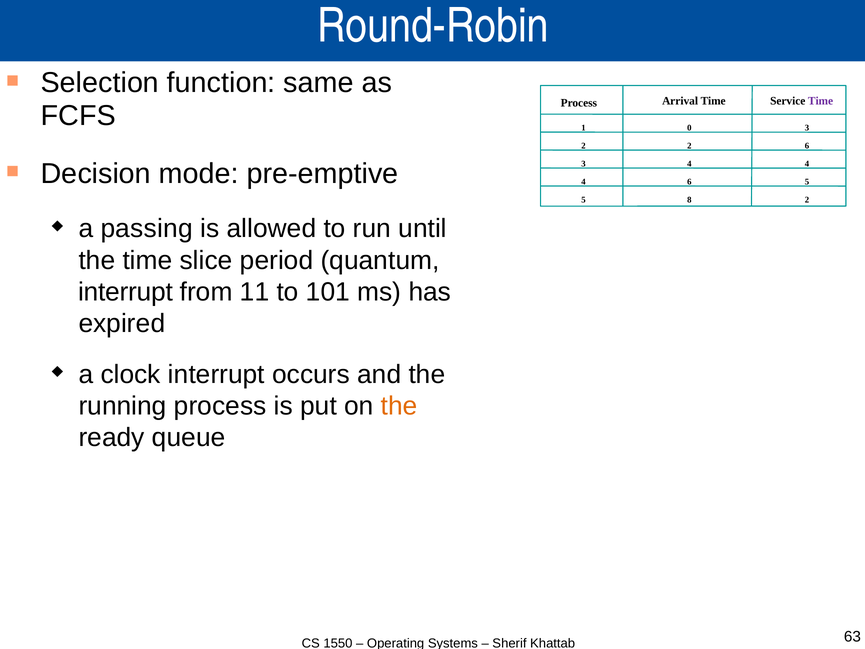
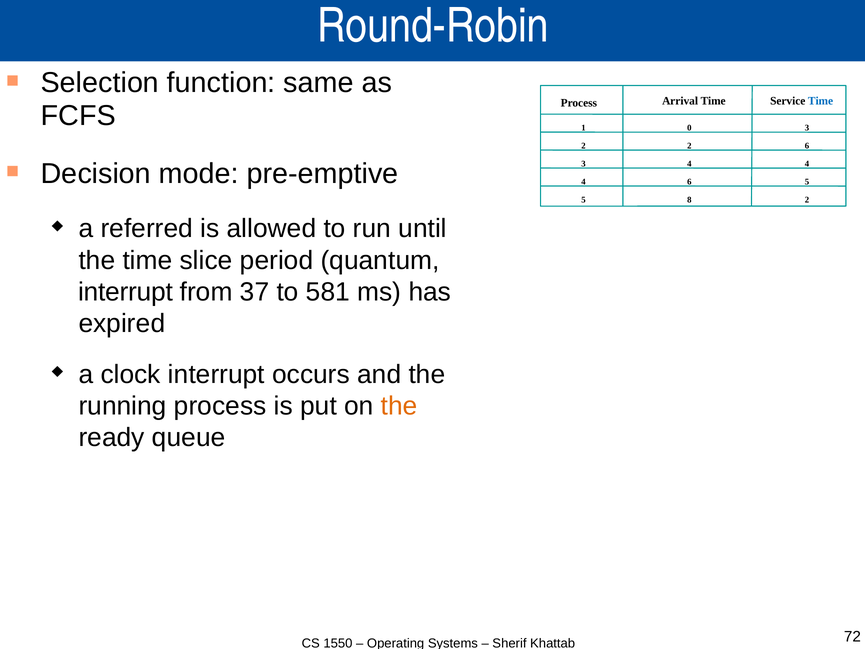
Time colour: purple -> blue (821, 101)
passing: passing -> referred (147, 229)
11: 11 -> 37 (254, 292)
101: 101 -> 581 (328, 292)
63: 63 -> 72 (852, 636)
